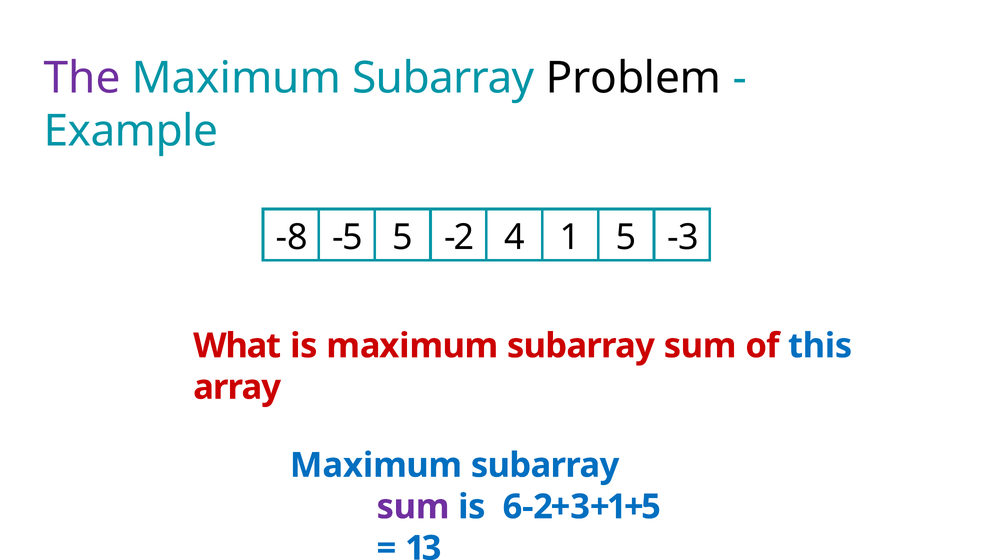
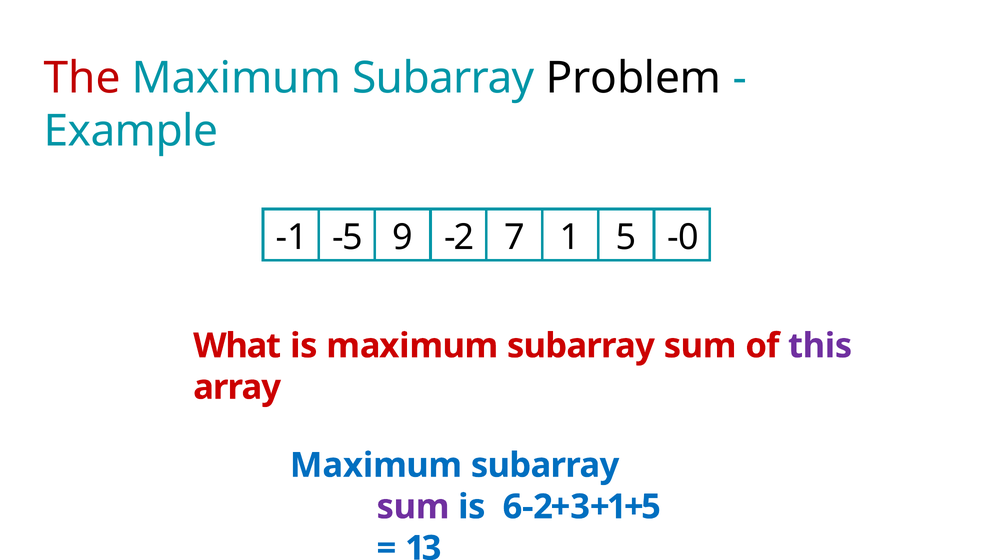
The colour: purple -> red (82, 78)
-8: -8 -> -1 (292, 237)
-5 5: 5 -> 9 (403, 237)
4: 4 -> 7 (514, 237)
-3: -3 -> -0 (683, 237)
this colour: blue -> purple (820, 346)
